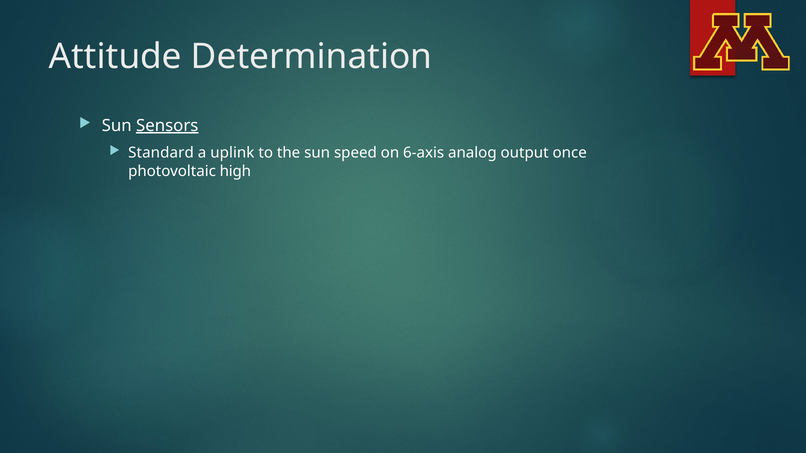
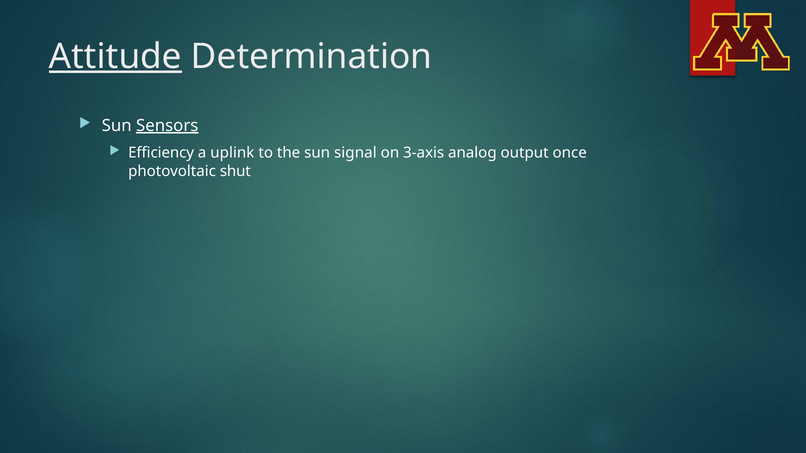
Attitude underline: none -> present (115, 57)
Standard: Standard -> Efficiency (161, 153)
speed: speed -> signal (355, 153)
6-axis: 6-axis -> 3-axis (424, 153)
high: high -> shut (235, 171)
